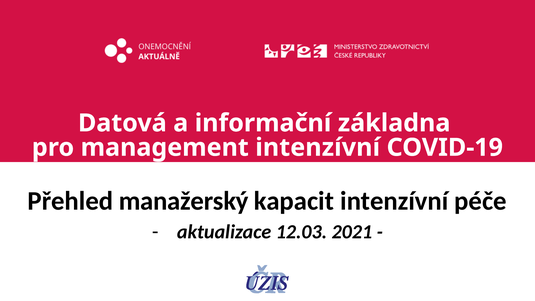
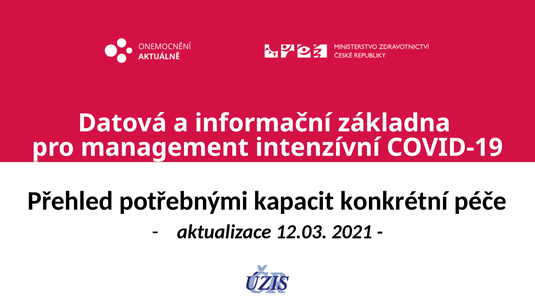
manažerský: manažerský -> potřebnými (184, 201)
kapacit intenzívní: intenzívní -> konkrétní (394, 201)
